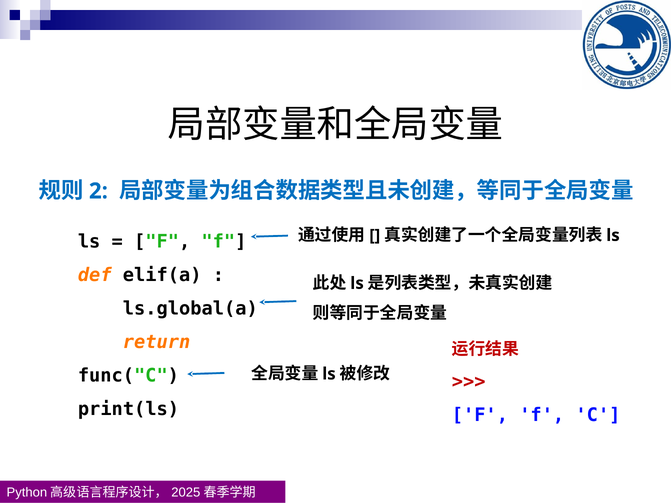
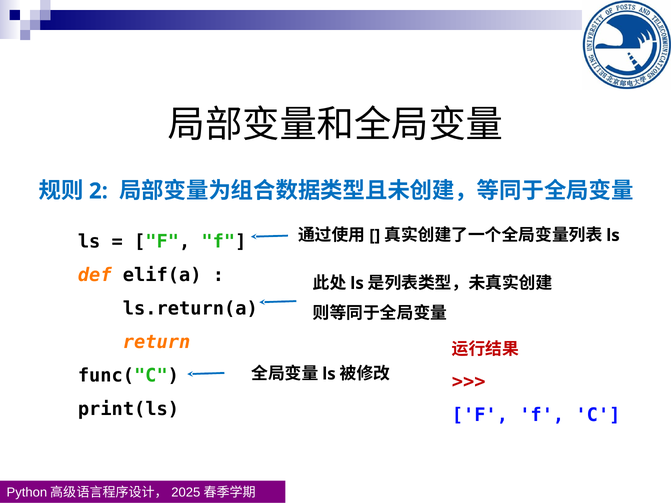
ls.global(a: ls.global(a -> ls.return(a (190, 309)
